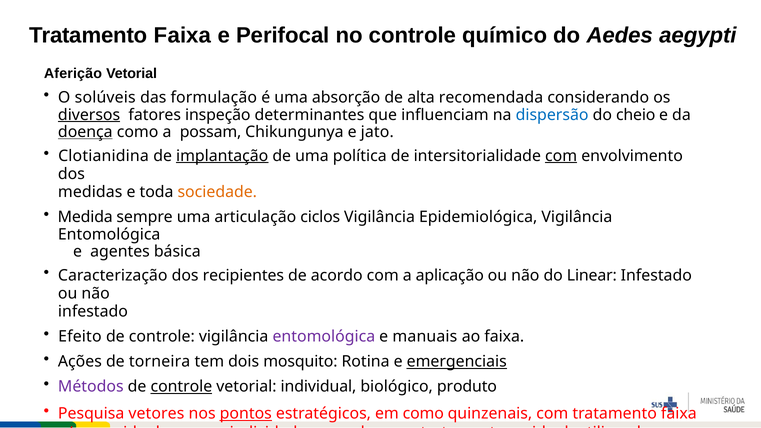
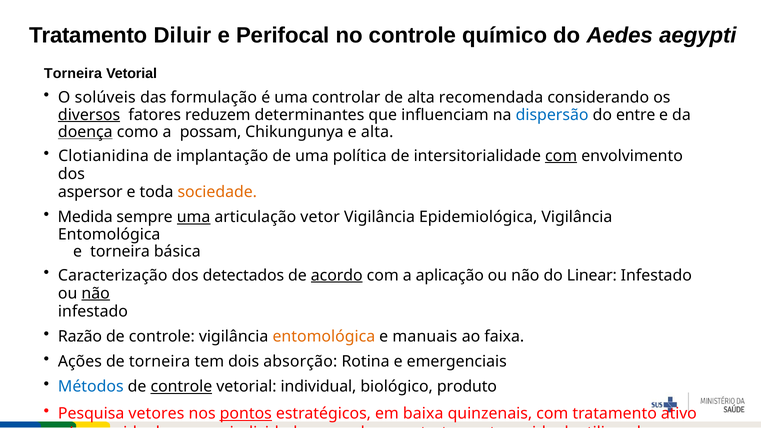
Faixa: Faixa -> Diluir (183, 35)
Aferição: Aferição -> Torneira (73, 73)
absorção: absorção -> controlar (346, 98)
inspeção: inspeção -> reduzem (218, 115)
cheio: cheio -> entre (636, 115)
e jato: jato -> alta (377, 132)
implantação underline: present -> none (222, 156)
medidas: medidas -> aspersor (90, 192)
uma underline: none -> present (194, 217)
ciclos: ciclos -> vetor (320, 217)
e agentes: agentes -> torneira (120, 252)
recipientes: recipientes -> detectados (243, 275)
acordo underline: none -> present (337, 275)
não underline: none -> present (96, 293)
Efeito: Efeito -> Razão (80, 337)
entomológica colour: purple -> orange (324, 337)
mosquito: mosquito -> absorção (300, 362)
emergenciais underline: present -> none (457, 362)
Métodos colour: purple -> blue (91, 387)
em como: como -> baixa (423, 414)
com tratamento faixa: faixa -> ativo (679, 414)
